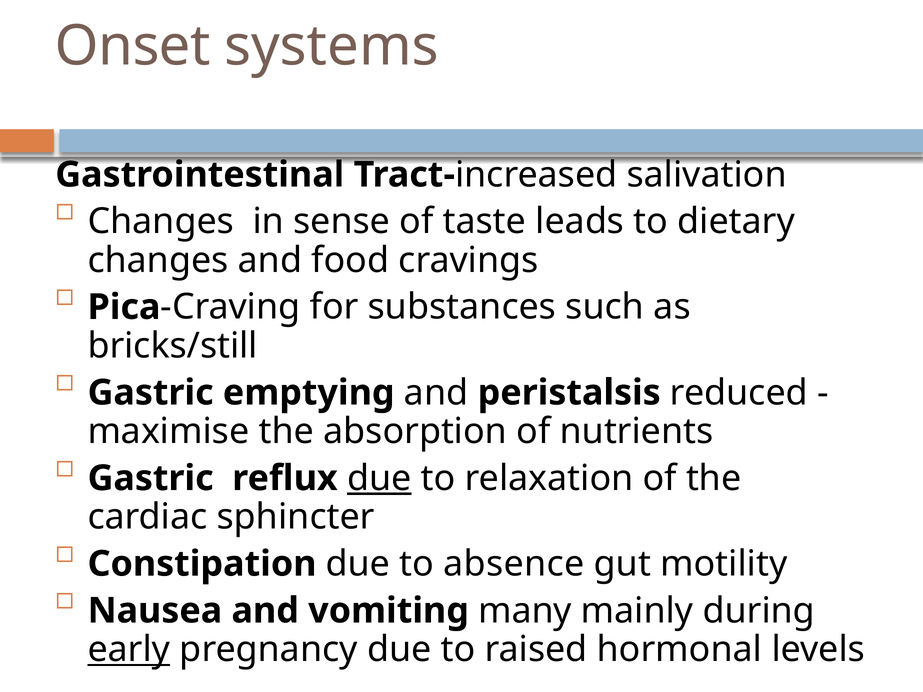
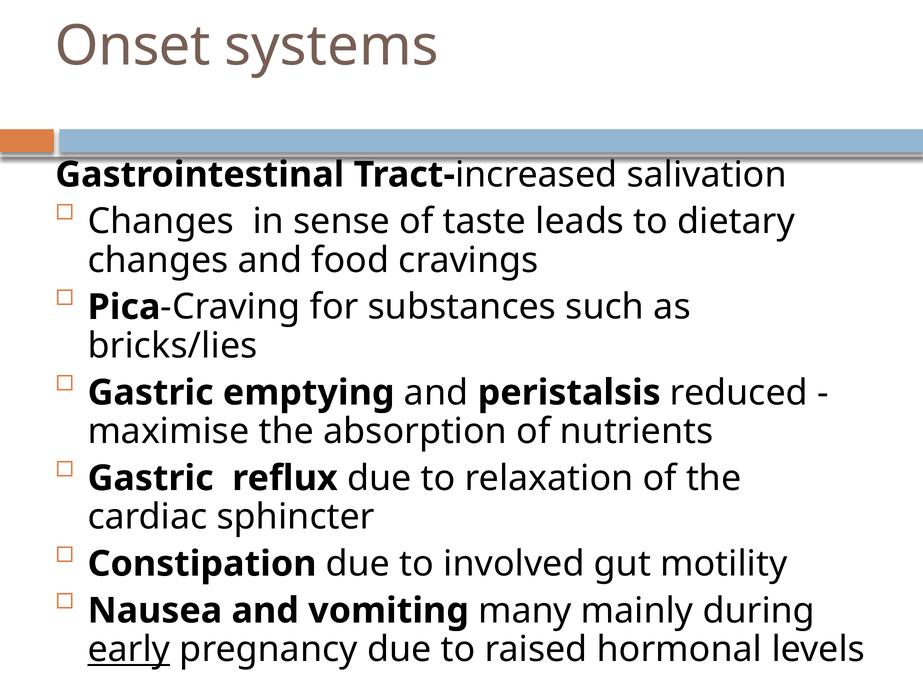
bricks/still: bricks/still -> bricks/lies (173, 346)
due underline: present -> none (379, 478)
absence: absence -> involved (514, 564)
